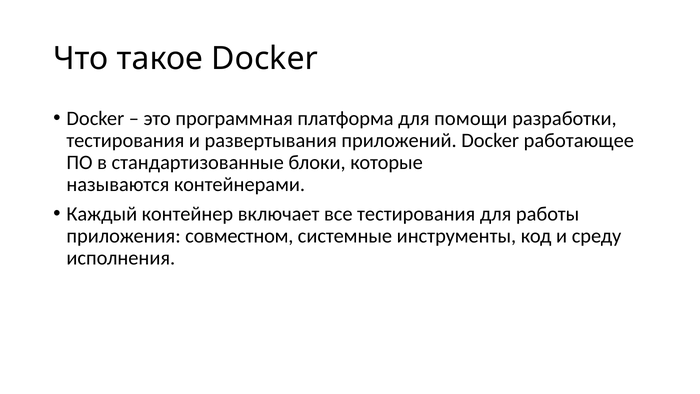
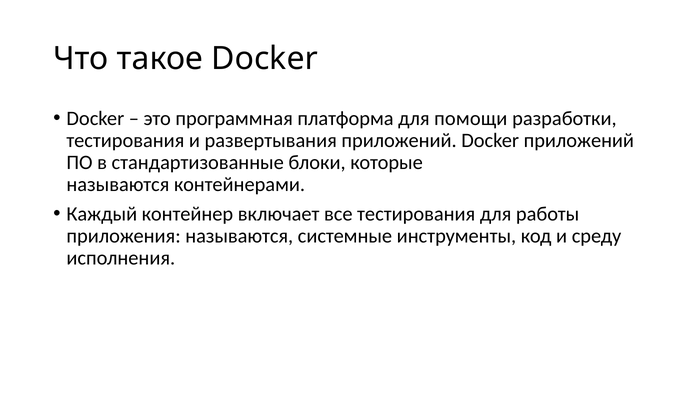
Docker работающее: работающее -> приложений (579, 140)
приложения совместном: совместном -> называются (239, 236)
